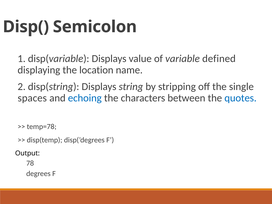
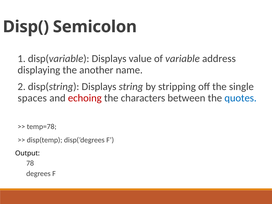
defined: defined -> address (219, 59)
location: location -> another (96, 70)
echoing colour: blue -> red (85, 98)
